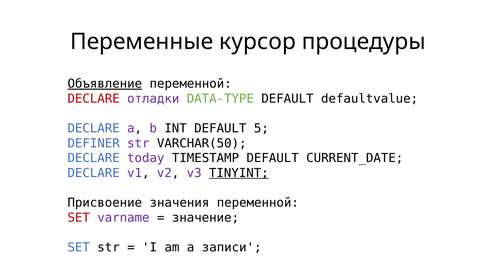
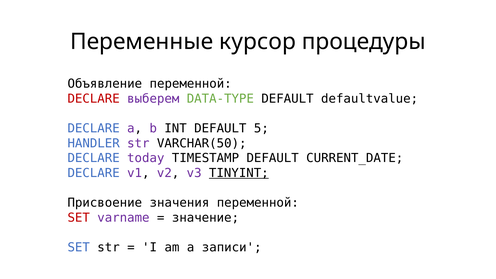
Объявление underline: present -> none (105, 84)
отладки: отладки -> выберем (153, 99)
DEFINER: DEFINER -> HANDLER (94, 143)
